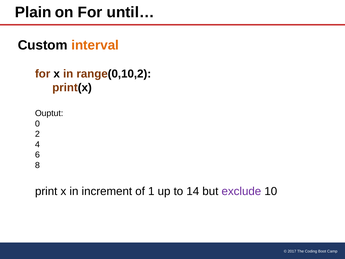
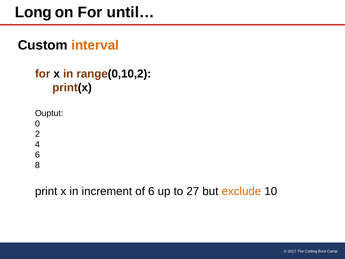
Plain: Plain -> Long (33, 12)
of 1: 1 -> 6 (151, 191)
14: 14 -> 27 (193, 191)
exclude colour: purple -> orange (241, 191)
